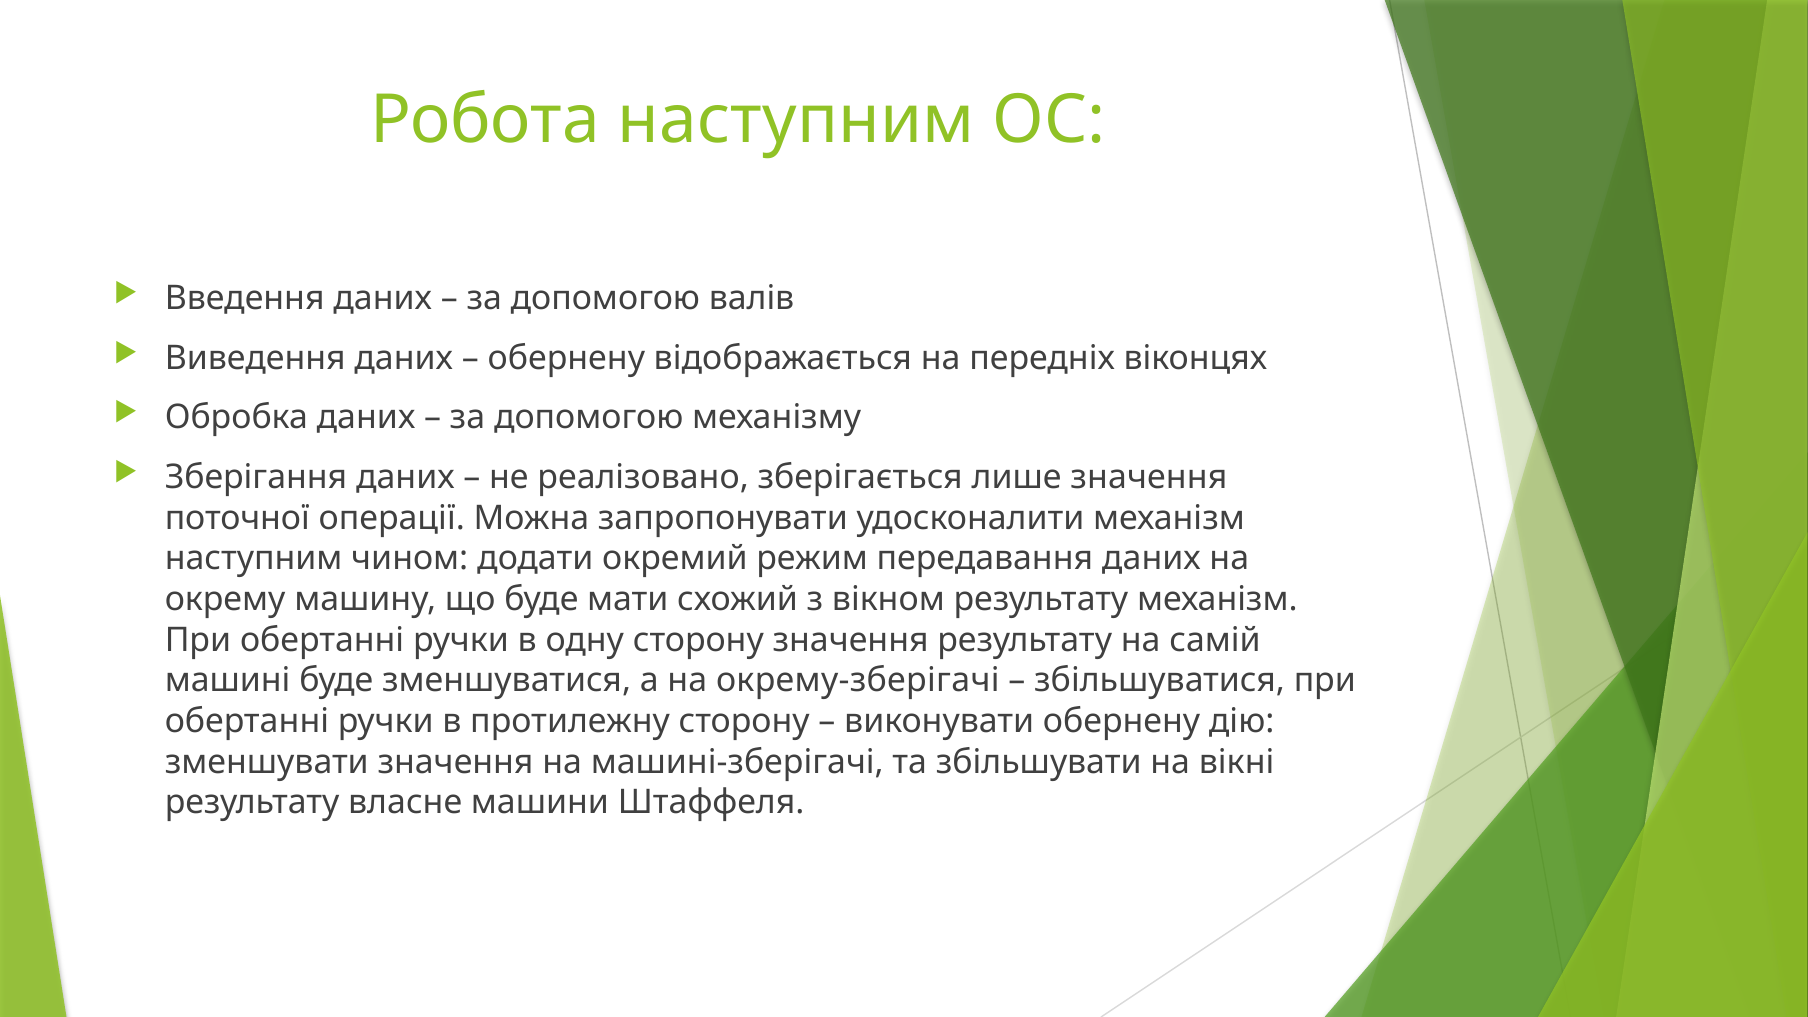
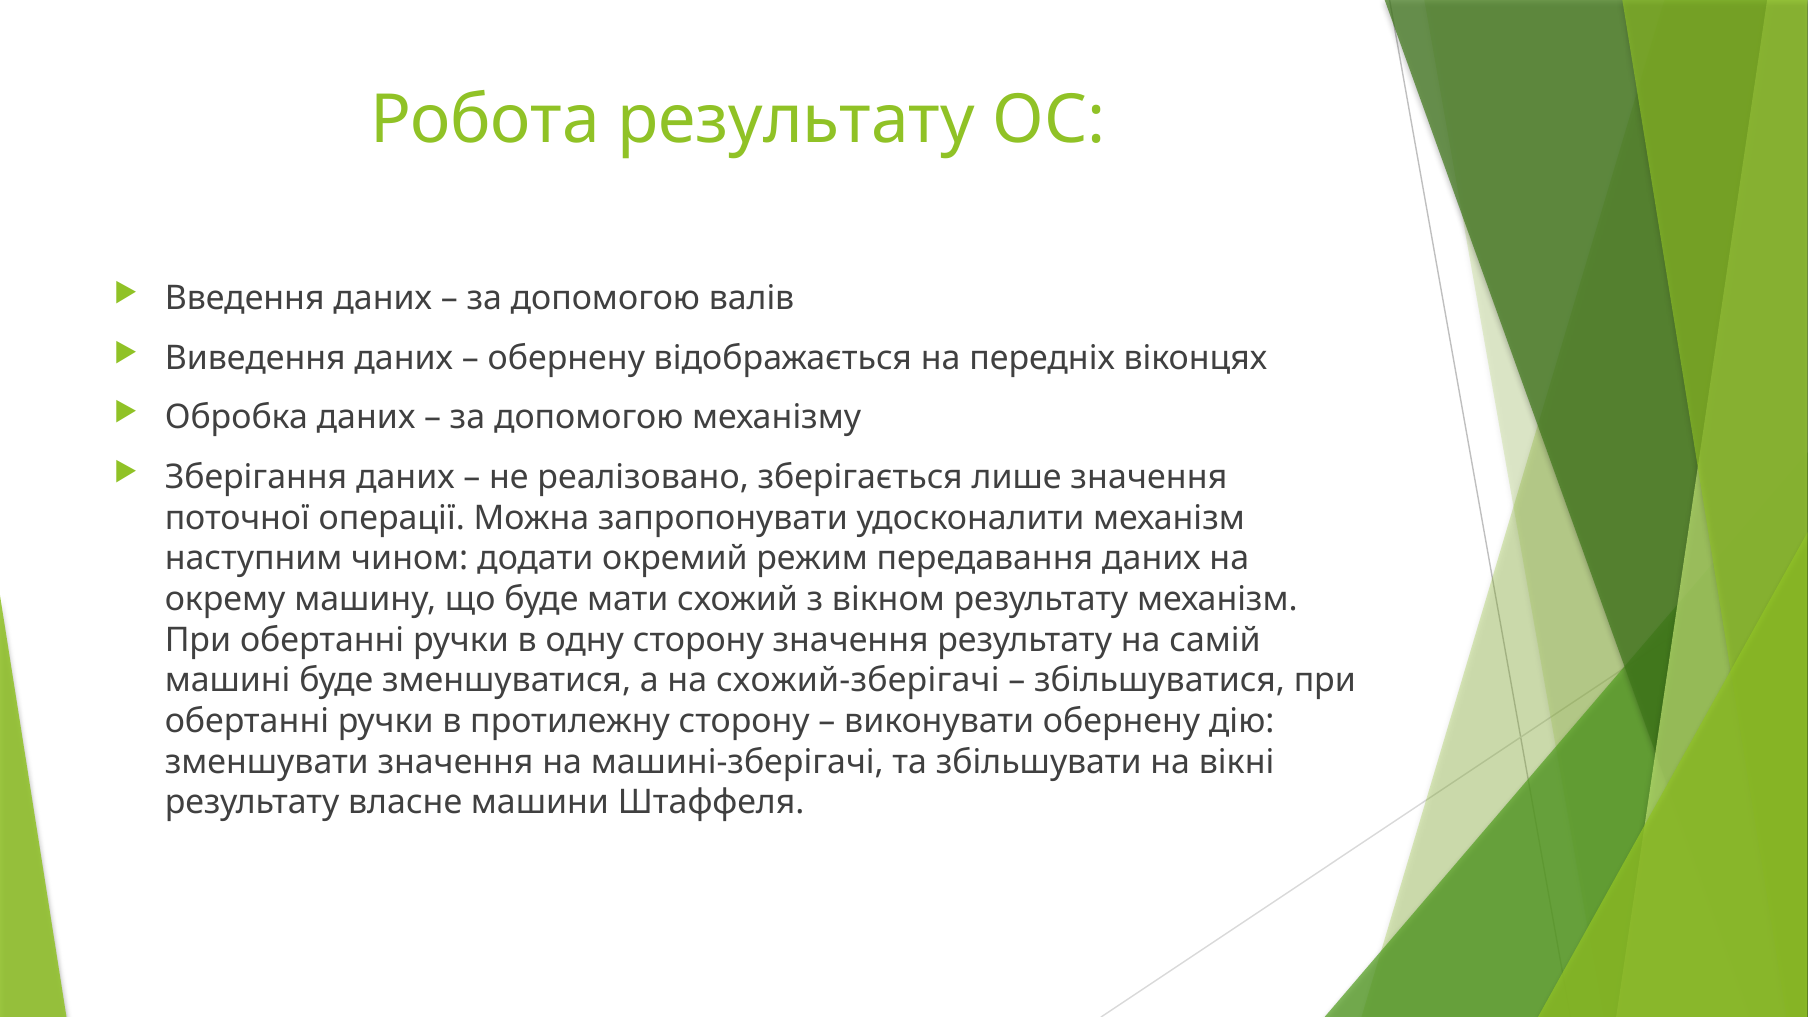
Робота наступним: наступним -> результату (796, 120)
окрему-зберігачі: окрему-зберігачі -> схожий-зберігачі (858, 681)
